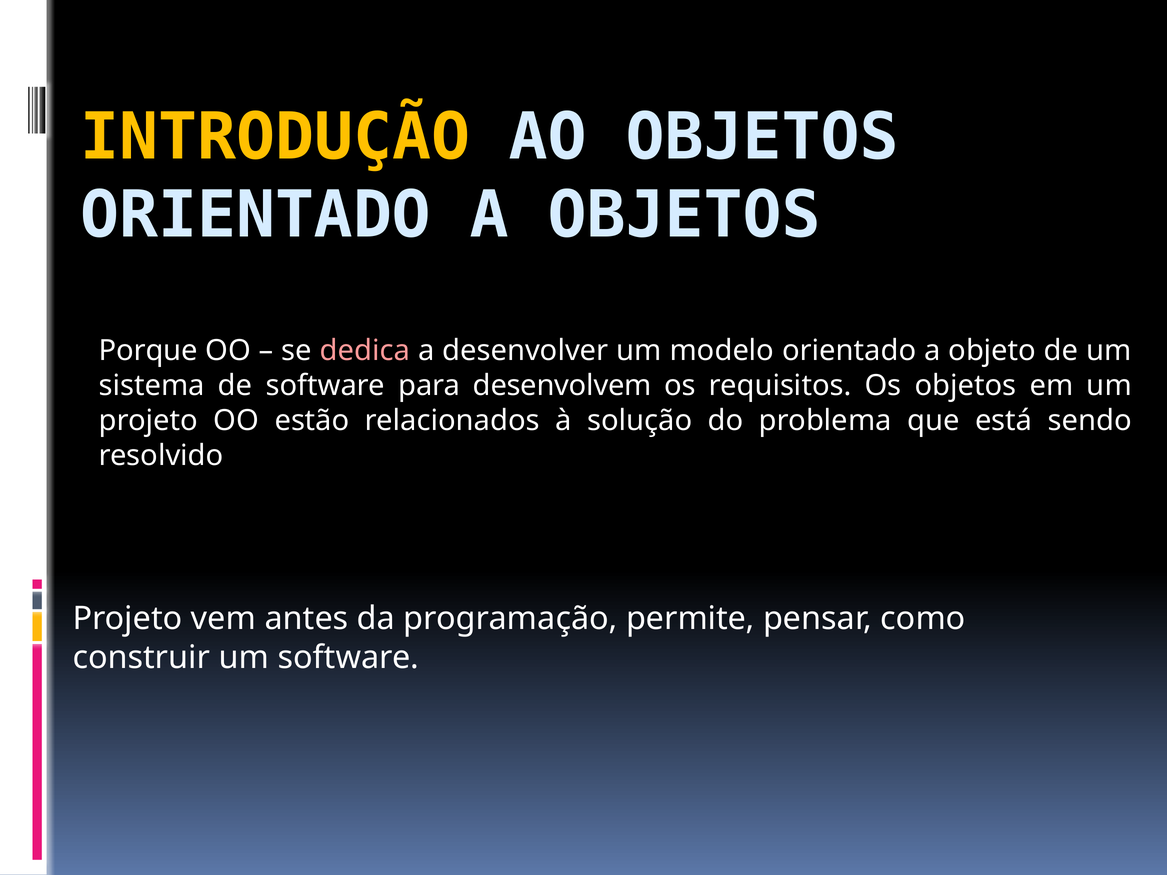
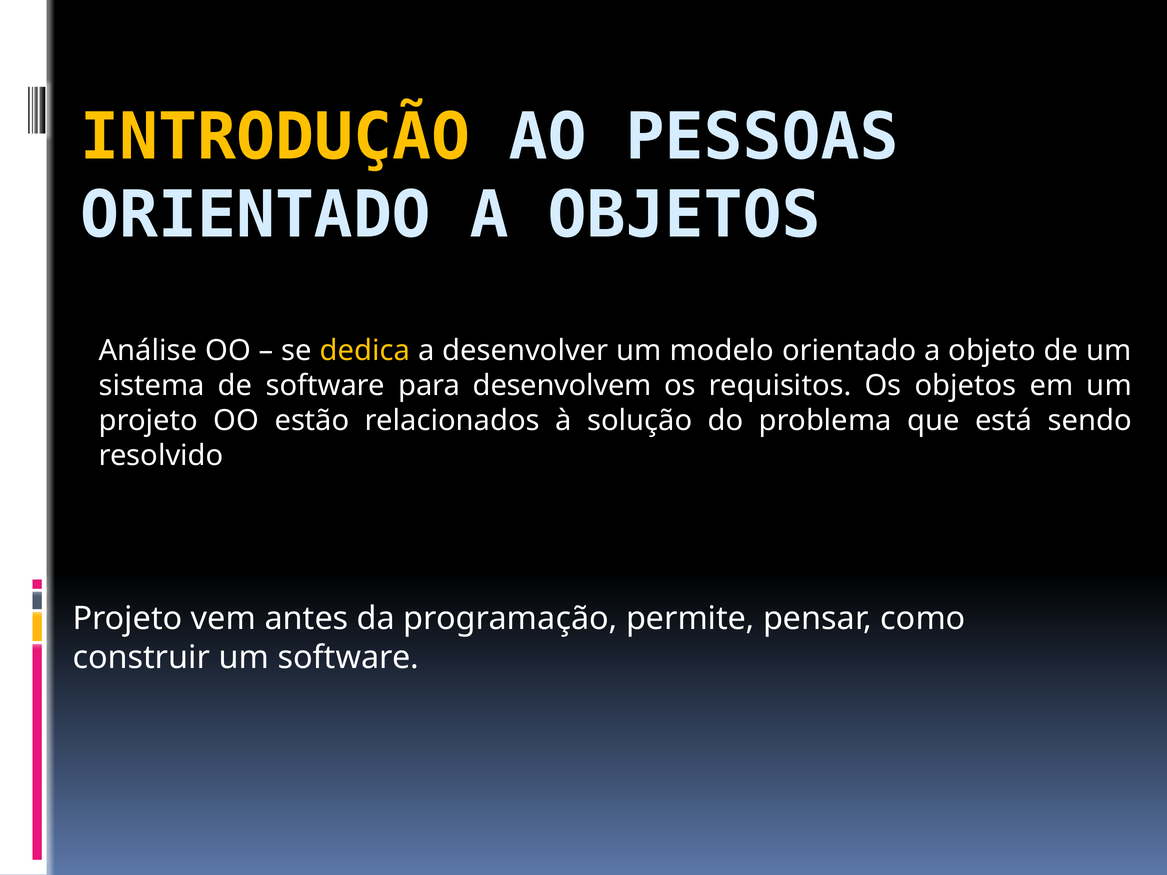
AO OBJETOS: OBJETOS -> PESSOAS (762, 138)
Porque: Porque -> Análise (148, 351)
dedica colour: pink -> yellow (365, 351)
